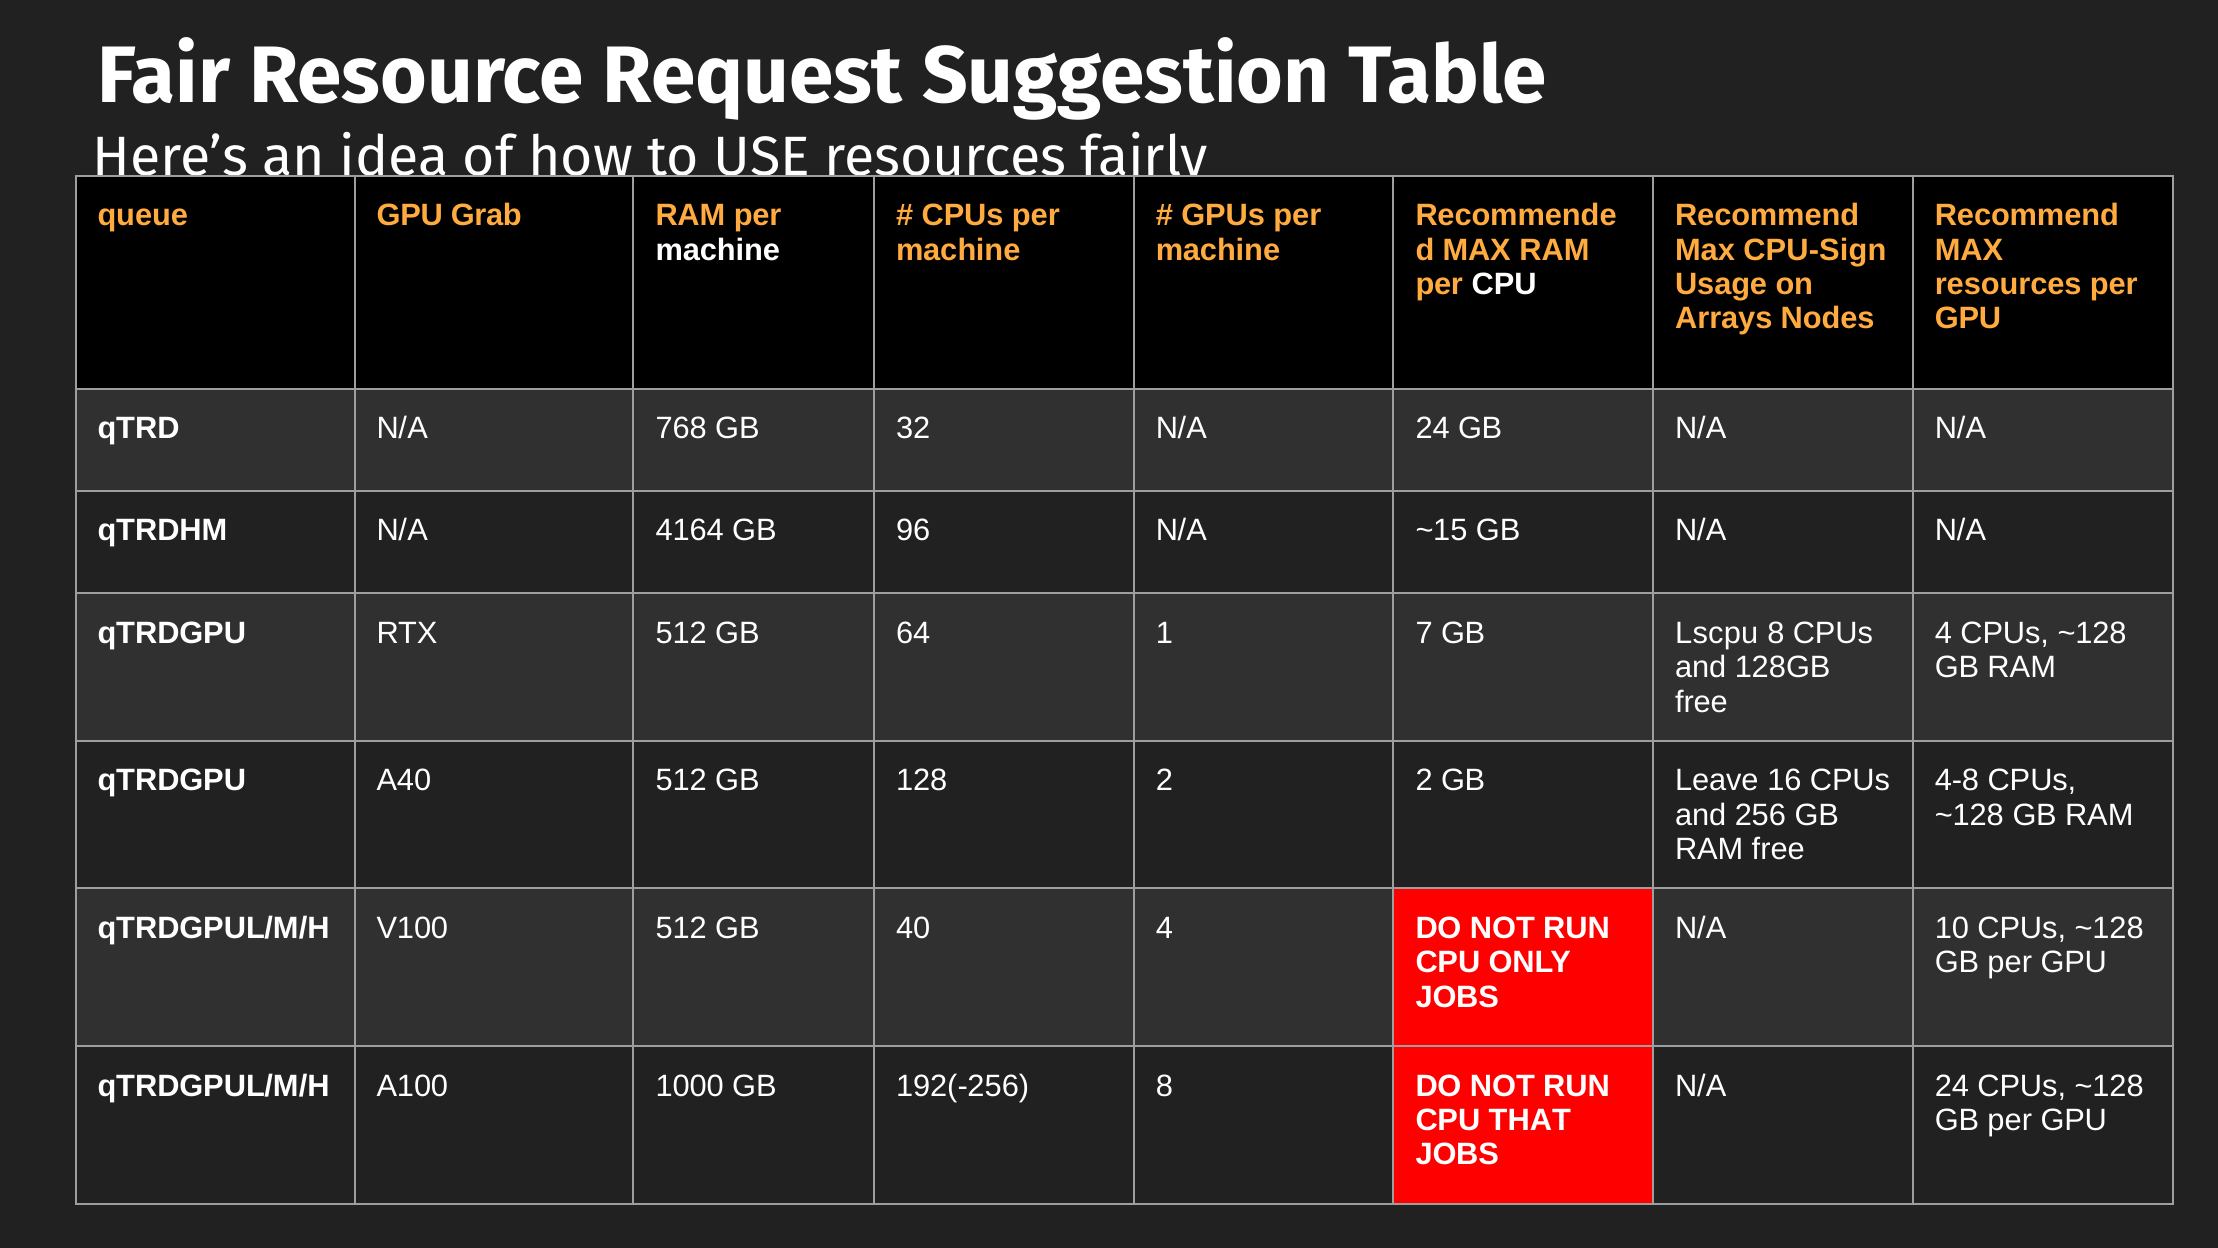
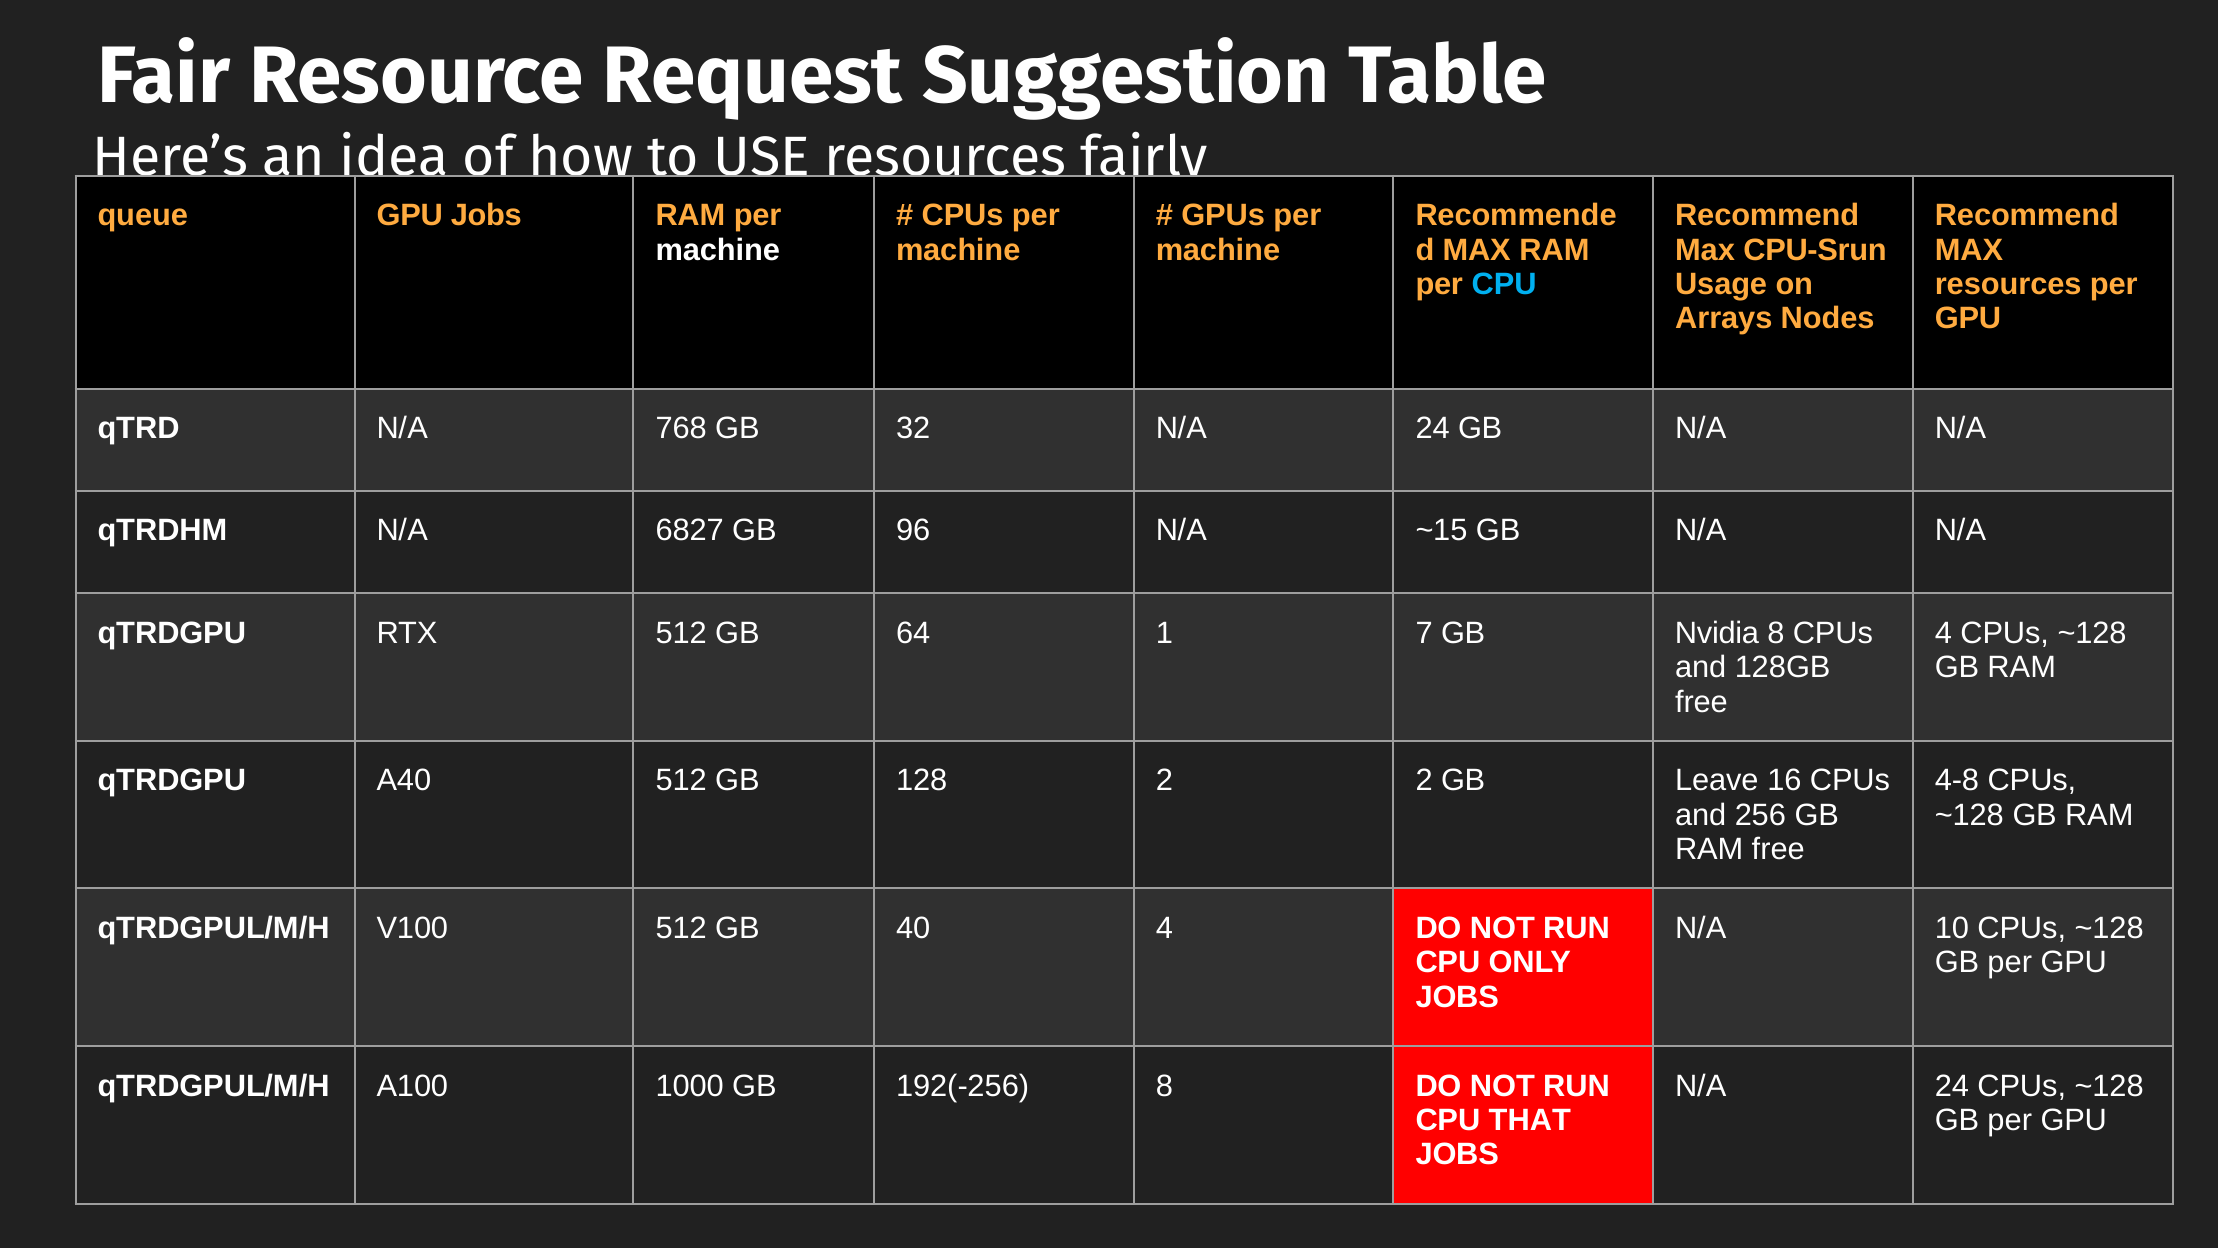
GPU Grab: Grab -> Jobs (486, 215)
CPU-Sign: CPU-Sign -> CPU-Srun (1815, 250)
CPU colour: white -> light blue (1504, 284)
4164: 4164 -> 6827 (690, 531)
Lscpu: Lscpu -> Nvidia (1717, 633)
